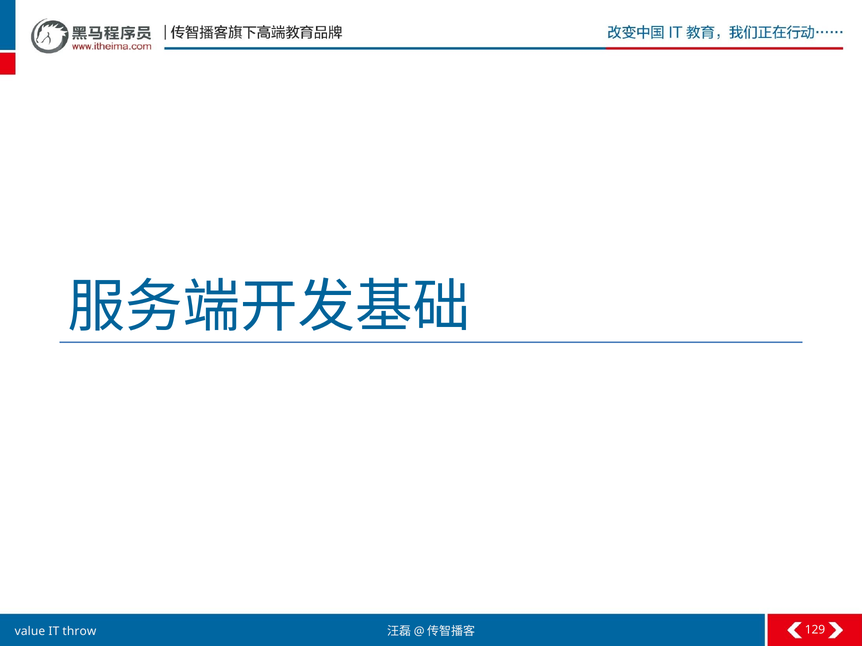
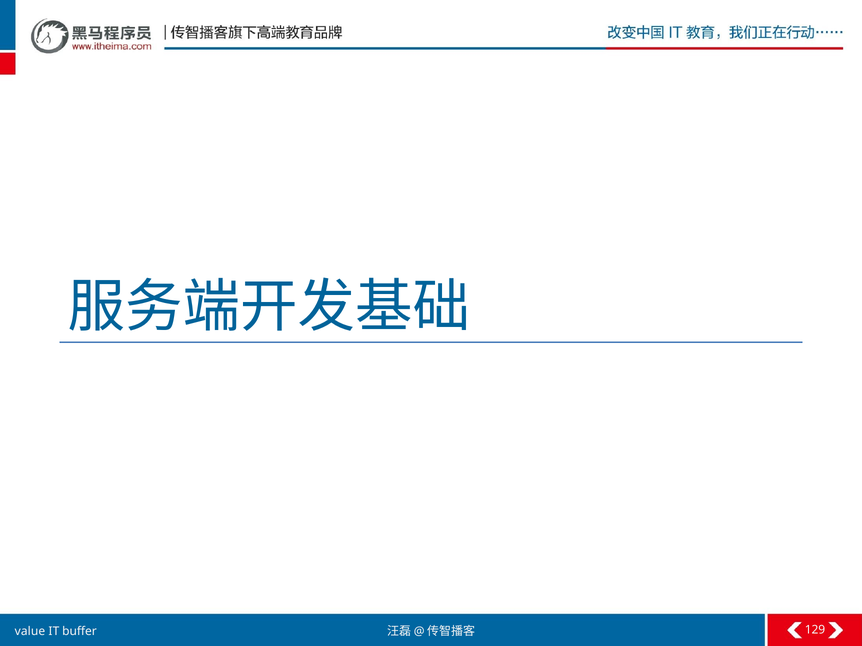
throw: throw -> buffer (79, 632)
